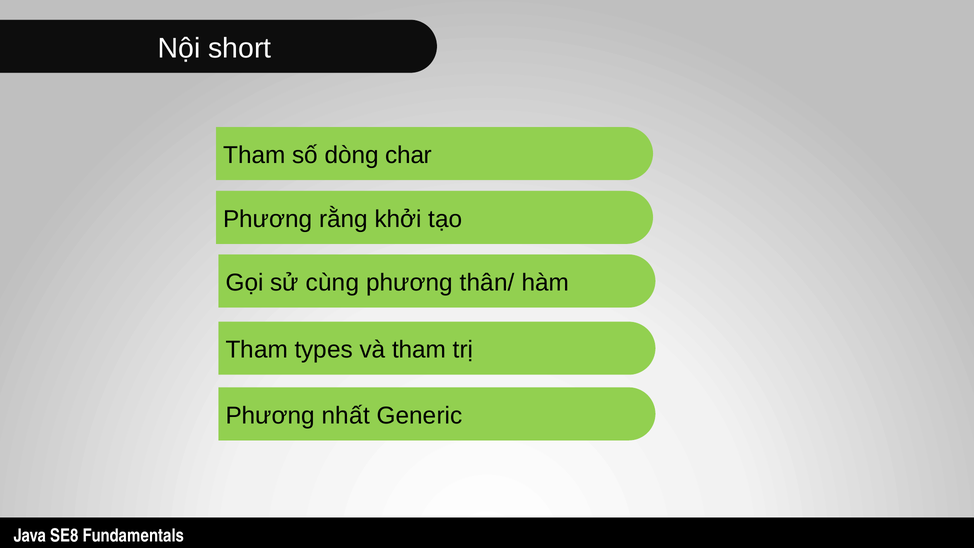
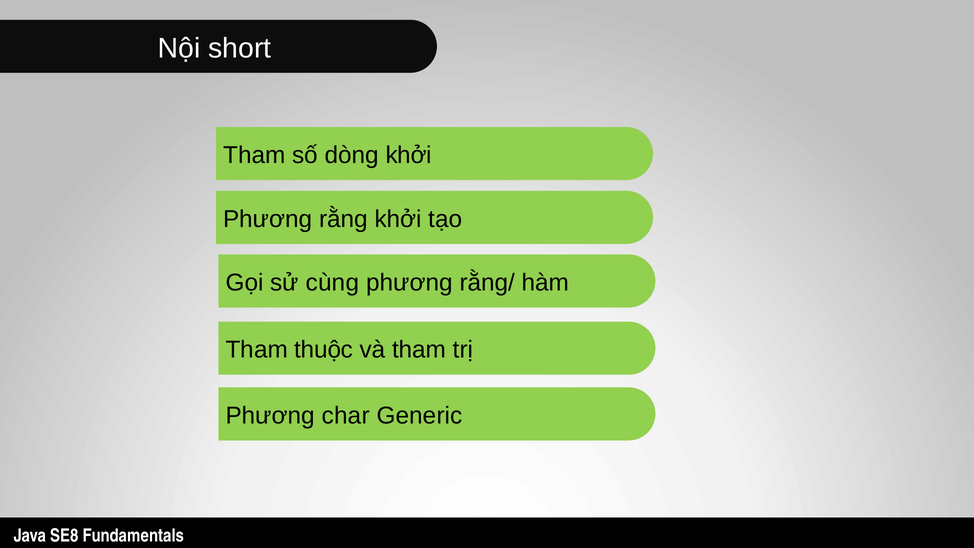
dòng char: char -> khởi (409, 155)
thân/: thân/ -> rằng/ (487, 283)
types: types -> thuộc (324, 350)
nhất: nhất -> char (346, 415)
